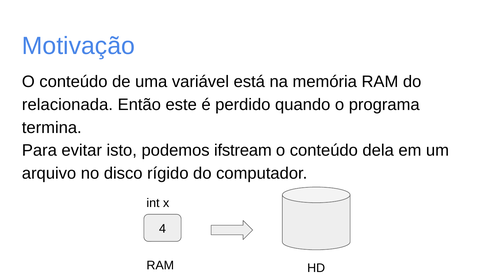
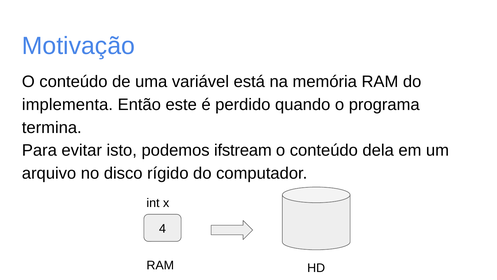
relacionada: relacionada -> implementa (67, 105)
